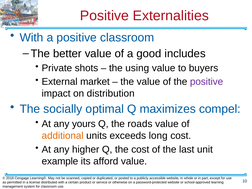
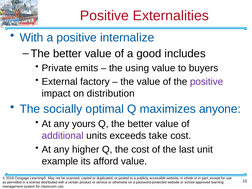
positive classroom: classroom -> internalize (127, 37)
shots: shots -> emits (86, 68)
market: market -> factory (95, 82)
compel: compel -> anyone (220, 109)
Q the roads: roads -> better (140, 124)
additional colour: orange -> purple (63, 136)
long: long -> take (158, 136)
